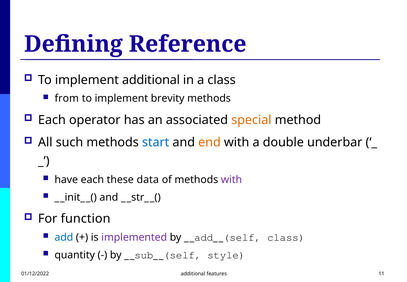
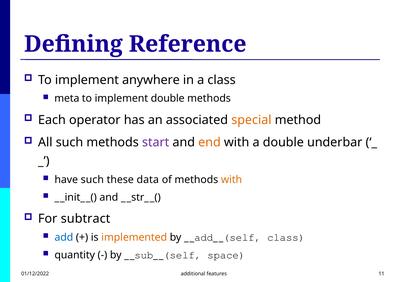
implement additional: additional -> anywhere (151, 80)
from: from -> meta (67, 98)
implement brevity: brevity -> double (168, 98)
start colour: blue -> purple (156, 142)
have each: each -> such (92, 180)
with colour: purple -> orange (231, 180)
function: function -> subtract (86, 219)
implemented colour: purple -> orange (134, 237)
style: style -> space (226, 255)
